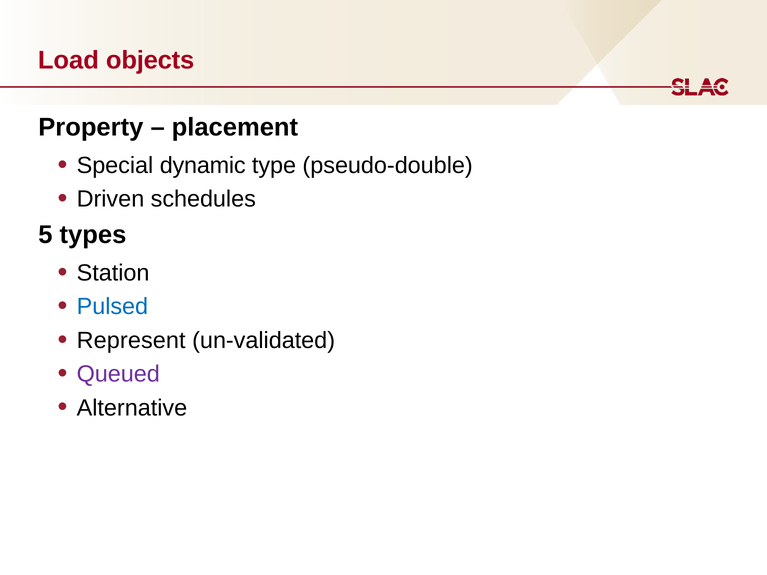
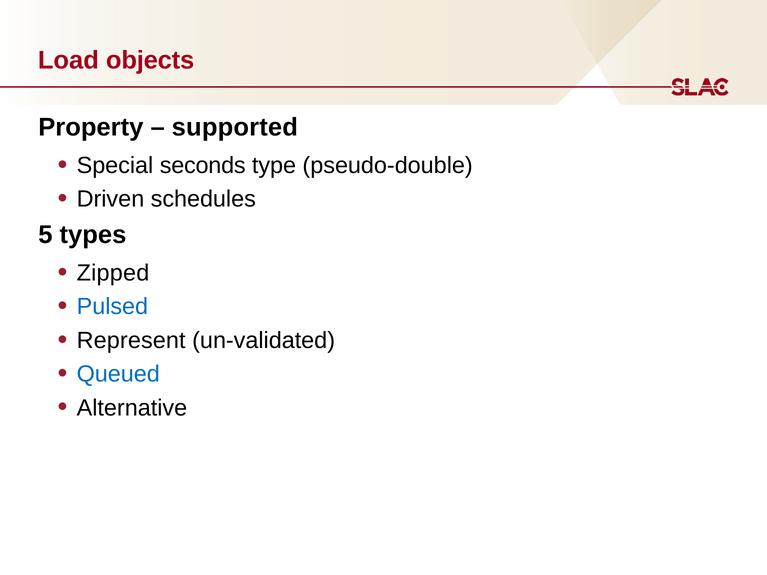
placement: placement -> supported (235, 128)
dynamic: dynamic -> seconds (203, 166)
Station: Station -> Zipped (113, 273)
Queued colour: purple -> blue (118, 374)
